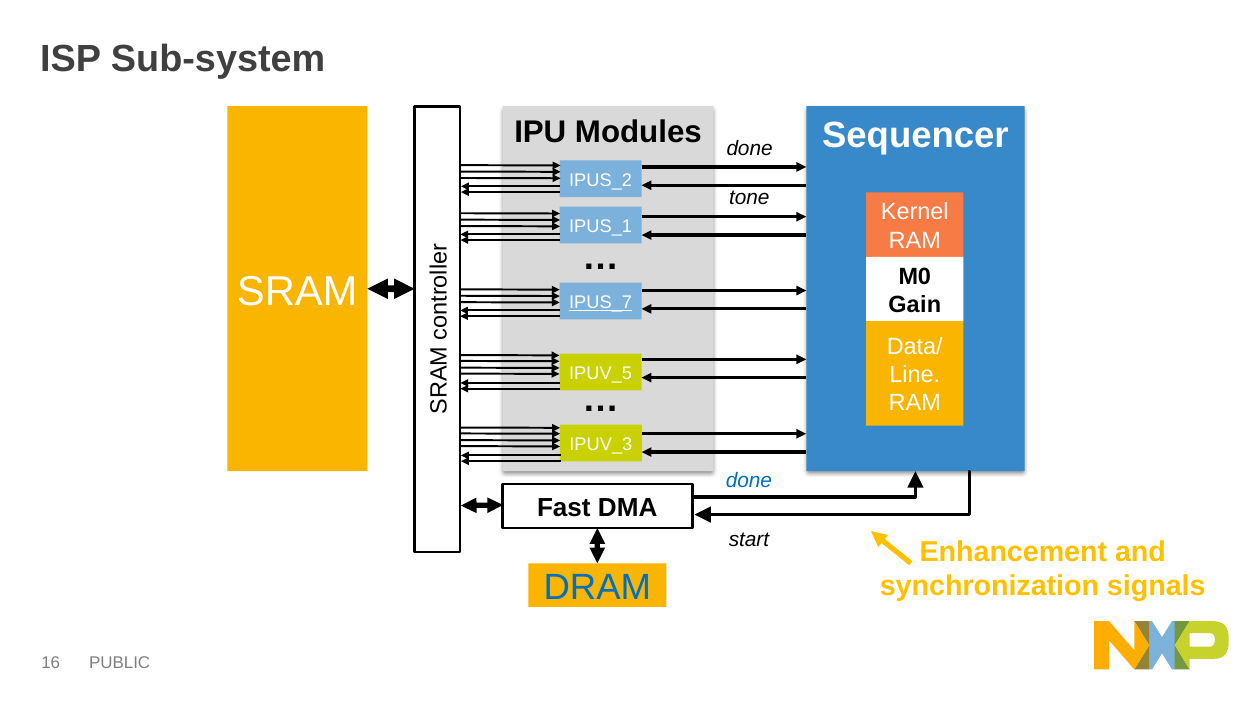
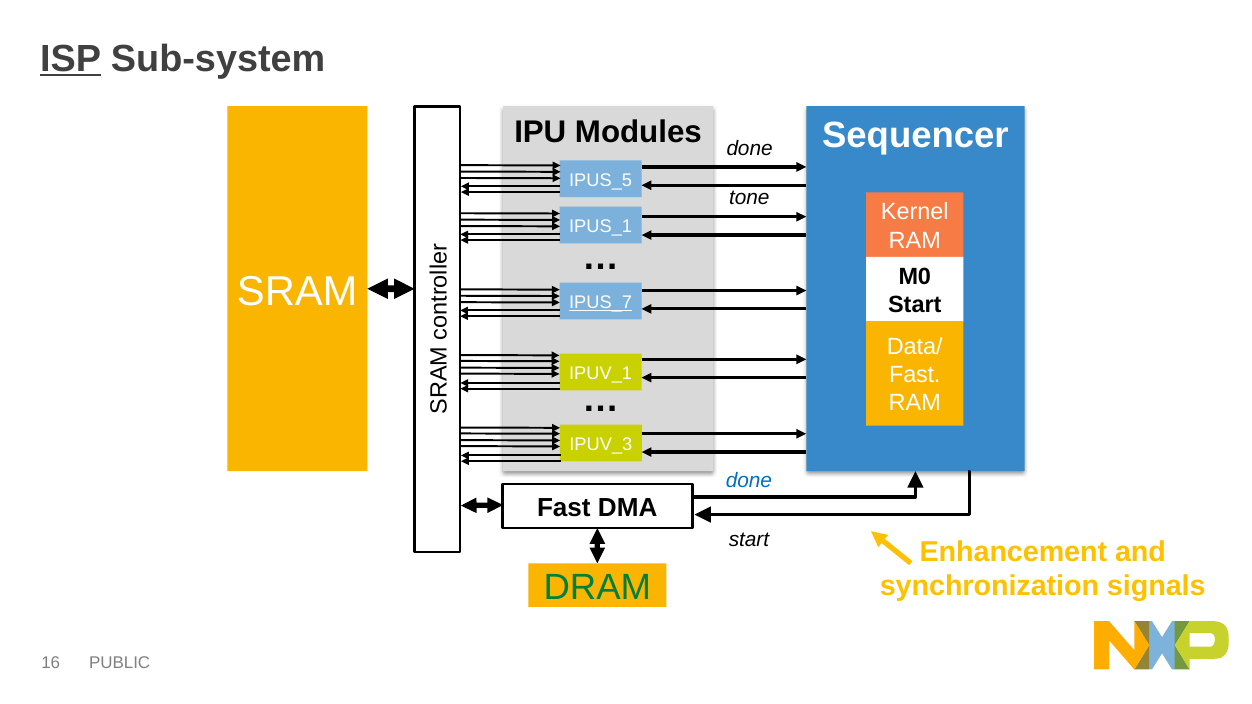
ISP underline: none -> present (71, 59)
IPUS_2: IPUS_2 -> IPUS_5 (601, 180)
Gain: Gain -> Start (915, 305)
Line: Line -> Fast (915, 375)
IPUV_5: IPUV_5 -> IPUV_1 (601, 373)
DRAM colour: blue -> green (597, 588)
